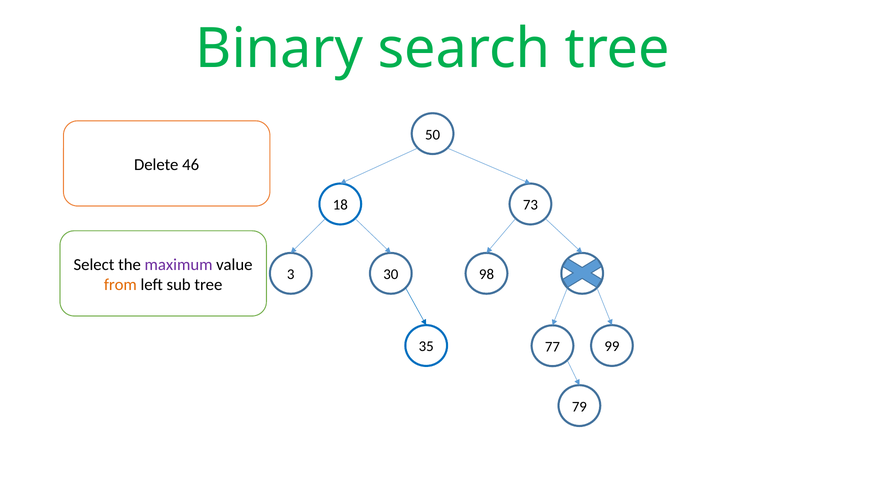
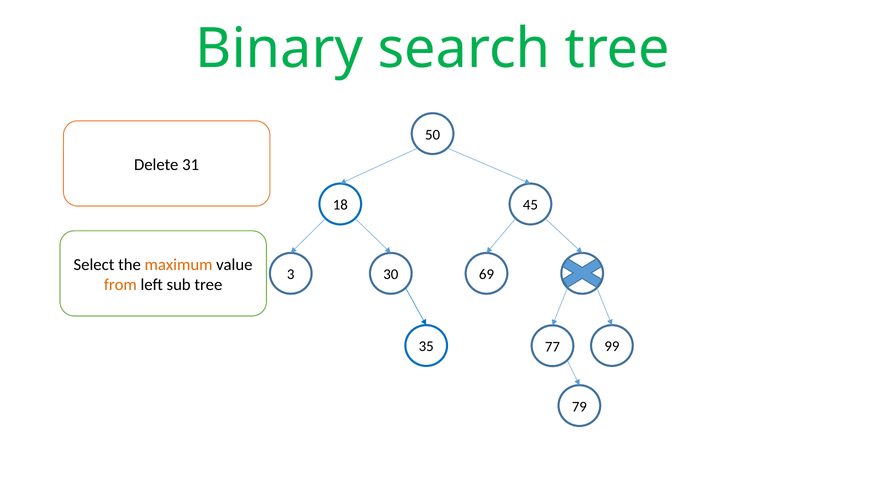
46: 46 -> 31 (191, 165)
73: 73 -> 45 (530, 205)
maximum colour: purple -> orange (179, 265)
98: 98 -> 69 (487, 275)
